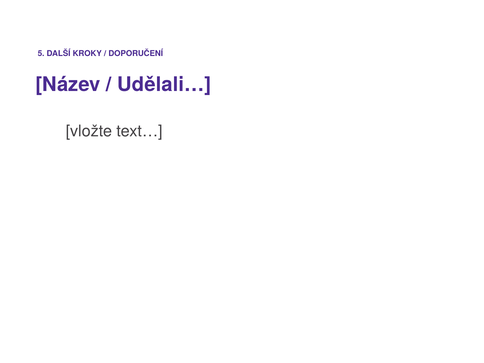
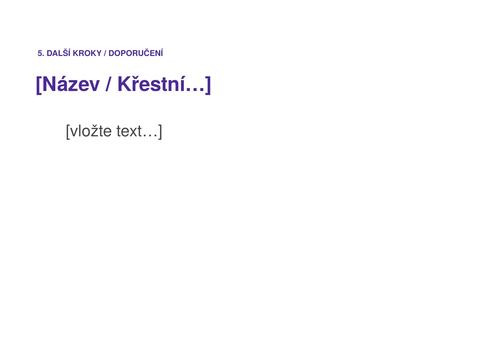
Udělali…: Udělali… -> Křestní… (164, 85)
